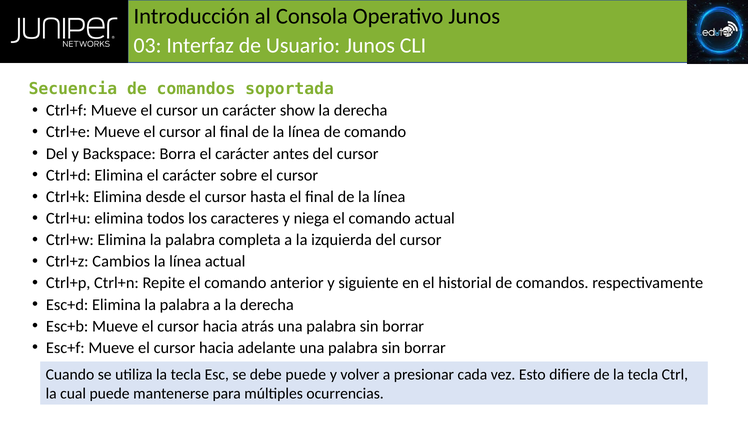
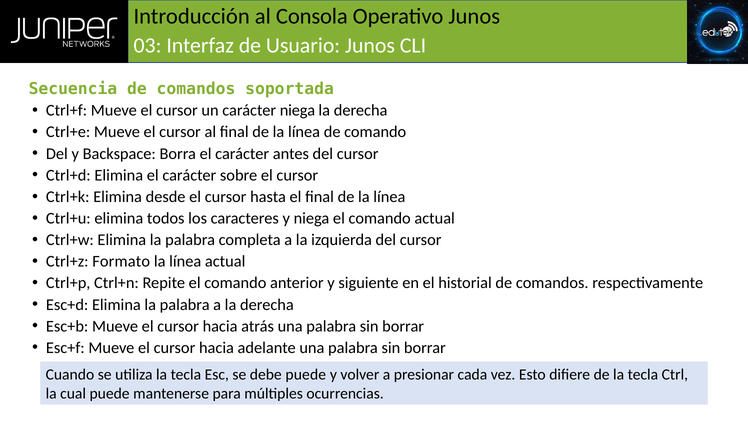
carácter show: show -> niega (297, 110)
Cambios: Cambios -> Formato (121, 261)
